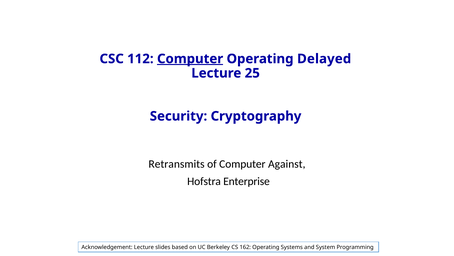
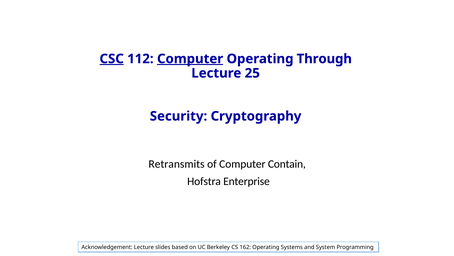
CSC underline: none -> present (112, 59)
Delayed: Delayed -> Through (324, 59)
Against: Against -> Contain (287, 164)
